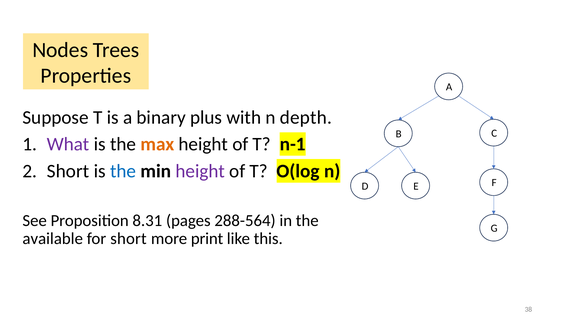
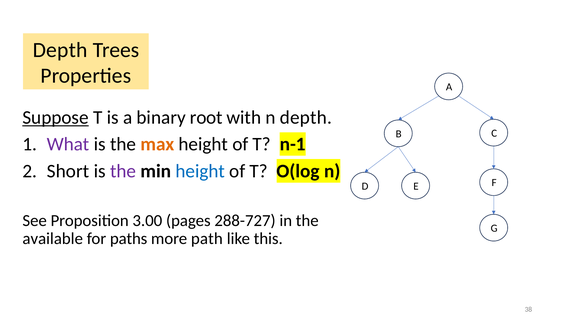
Nodes: Nodes -> Depth (60, 50)
Suppose underline: none -> present (56, 118)
plus: plus -> root (206, 118)
the colour: blue -> purple (123, 171)
height colour: purple -> blue (200, 171)
8.31: 8.31 -> 3.00 (147, 221)
288-564: 288-564 -> 288-727 (245, 221)
for short: short -> paths (129, 239)
print: print -> path (207, 239)
